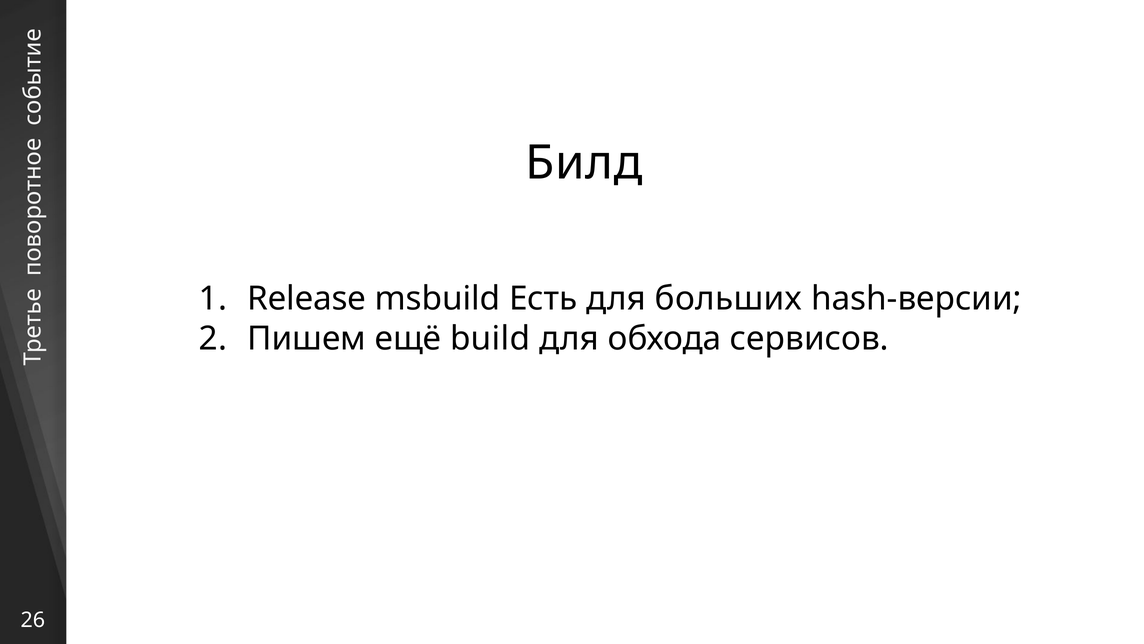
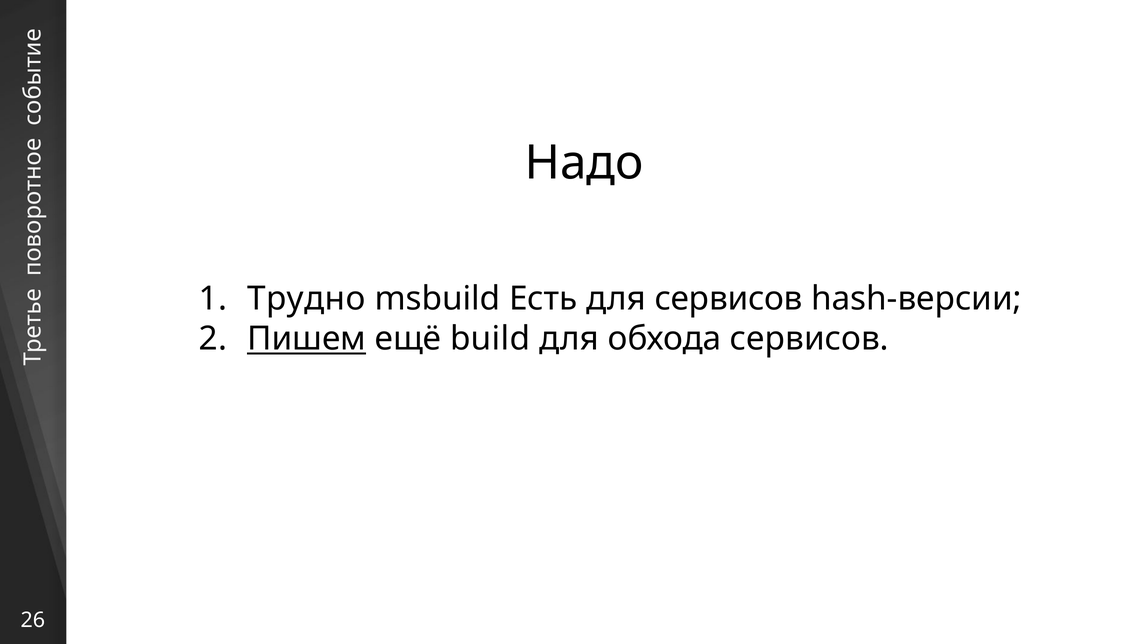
Билд: Билд -> Надо (584, 163)
Release: Release -> Трудно (306, 299)
для больших: больших -> сервисов (729, 299)
Пишем underline: none -> present (307, 339)
